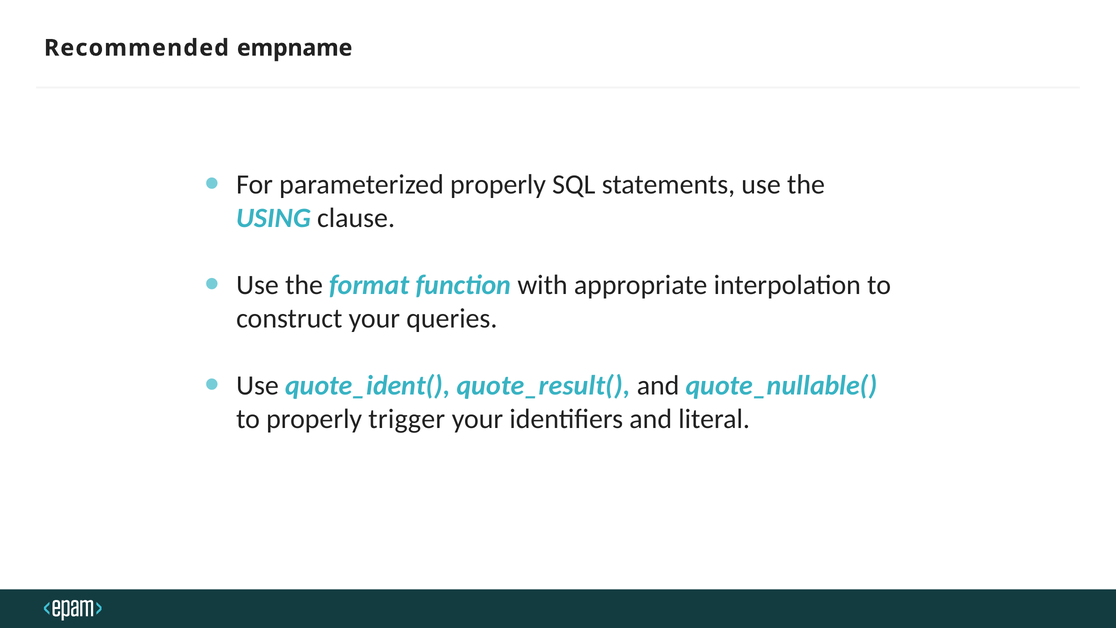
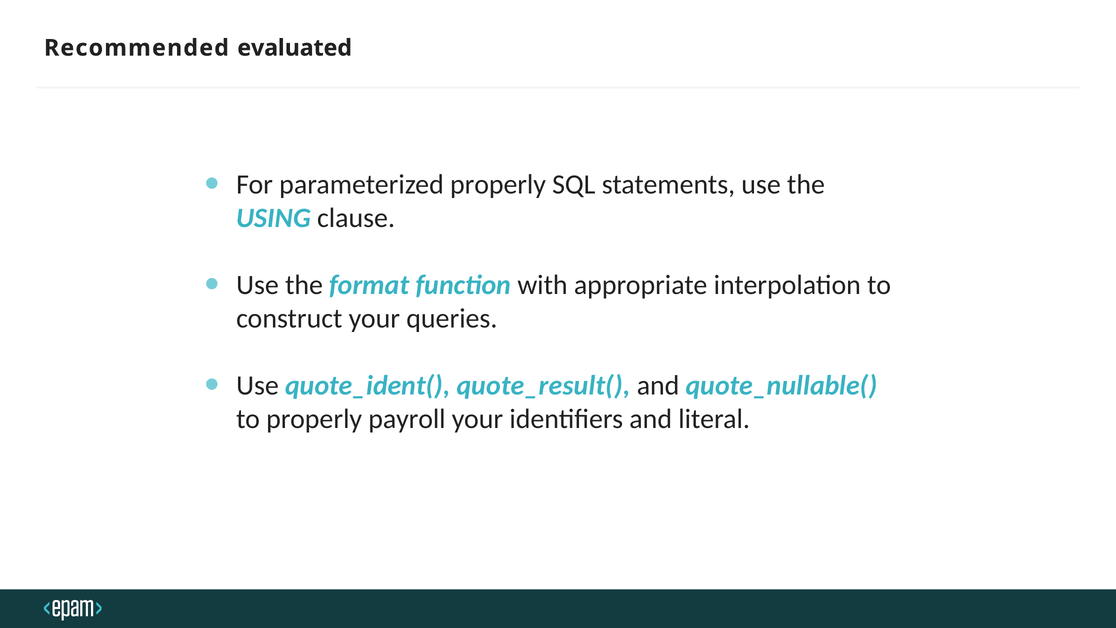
empname: empname -> evaluated (295, 48)
trigger: trigger -> payroll (407, 419)
